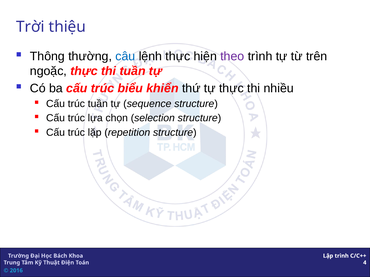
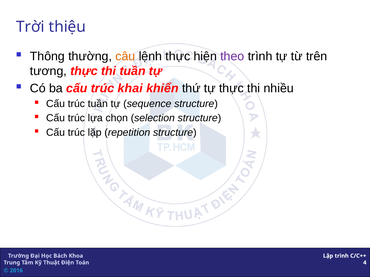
câu colour: blue -> orange (125, 56)
ngoặc: ngoặc -> tương (48, 71)
biểu: biểu -> khai (130, 88)
